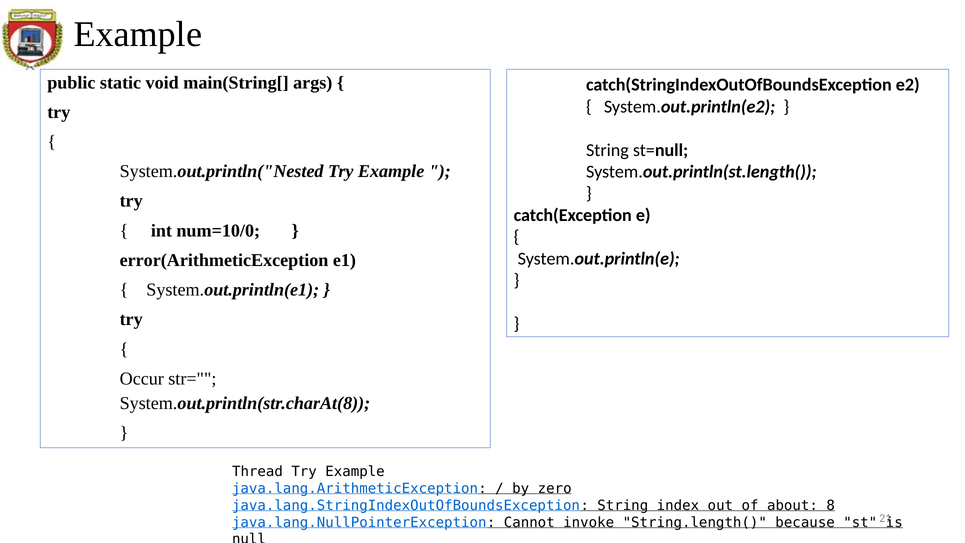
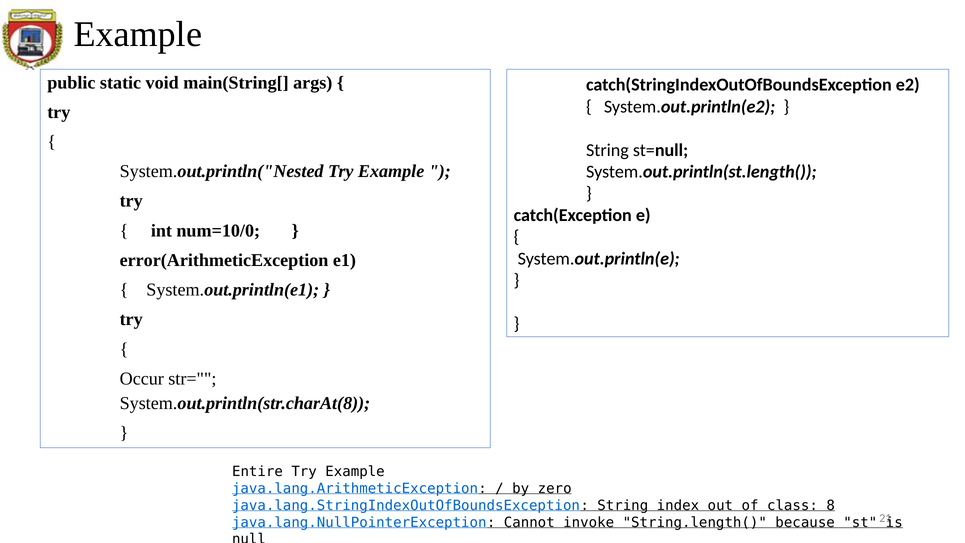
Thread: Thread -> Entire (257, 472)
about: about -> class (792, 505)
